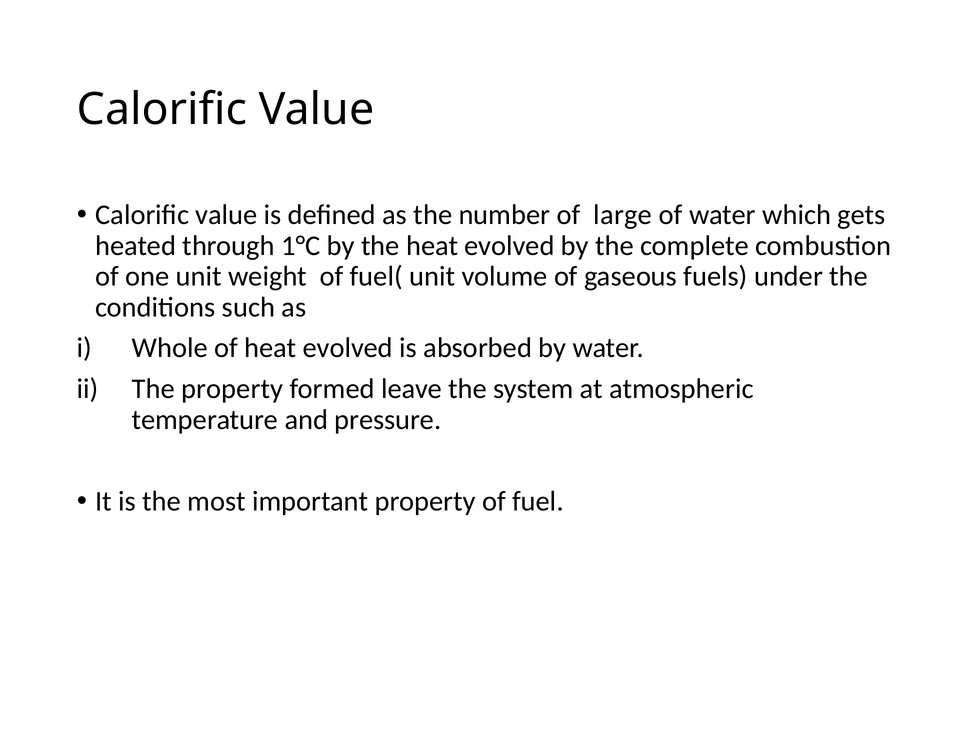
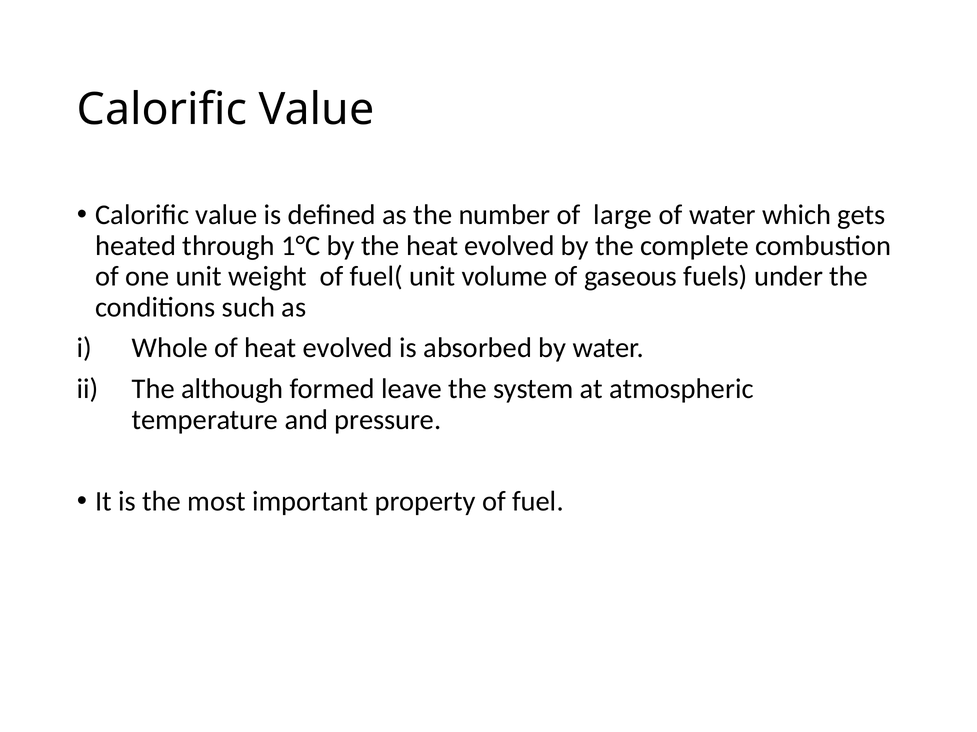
The property: property -> although (232, 389)
